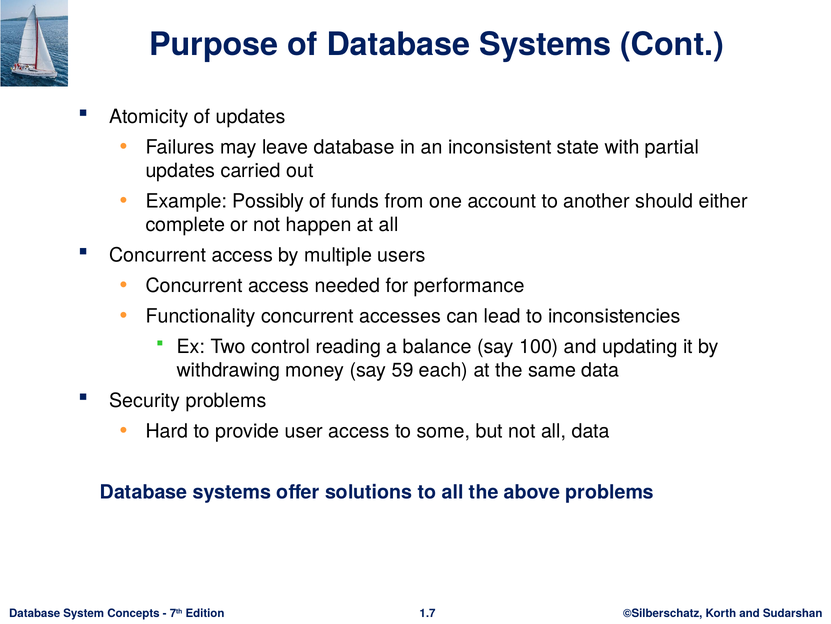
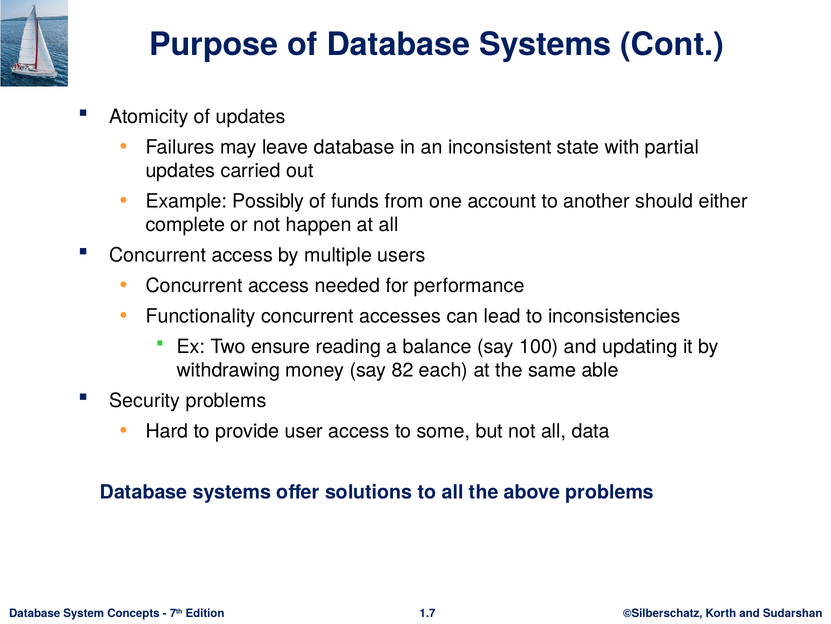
control: control -> ensure (281, 346)
59: 59 -> 82 (403, 370)
same data: data -> able (600, 370)
